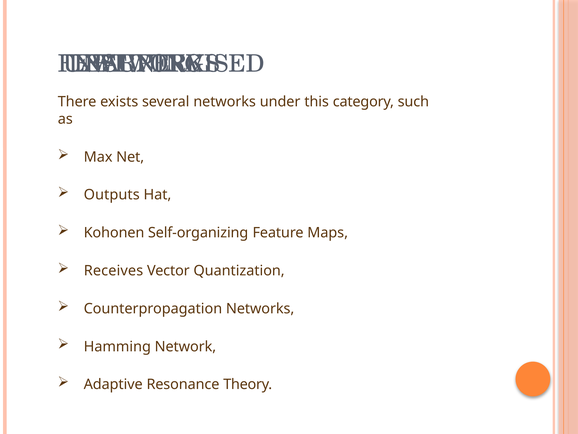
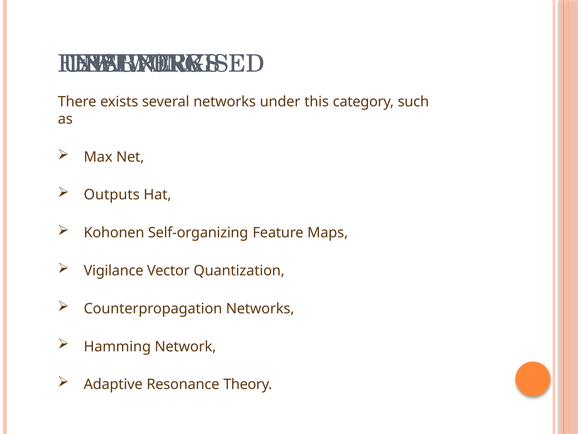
Receives: Receives -> Vigilance (114, 270)
